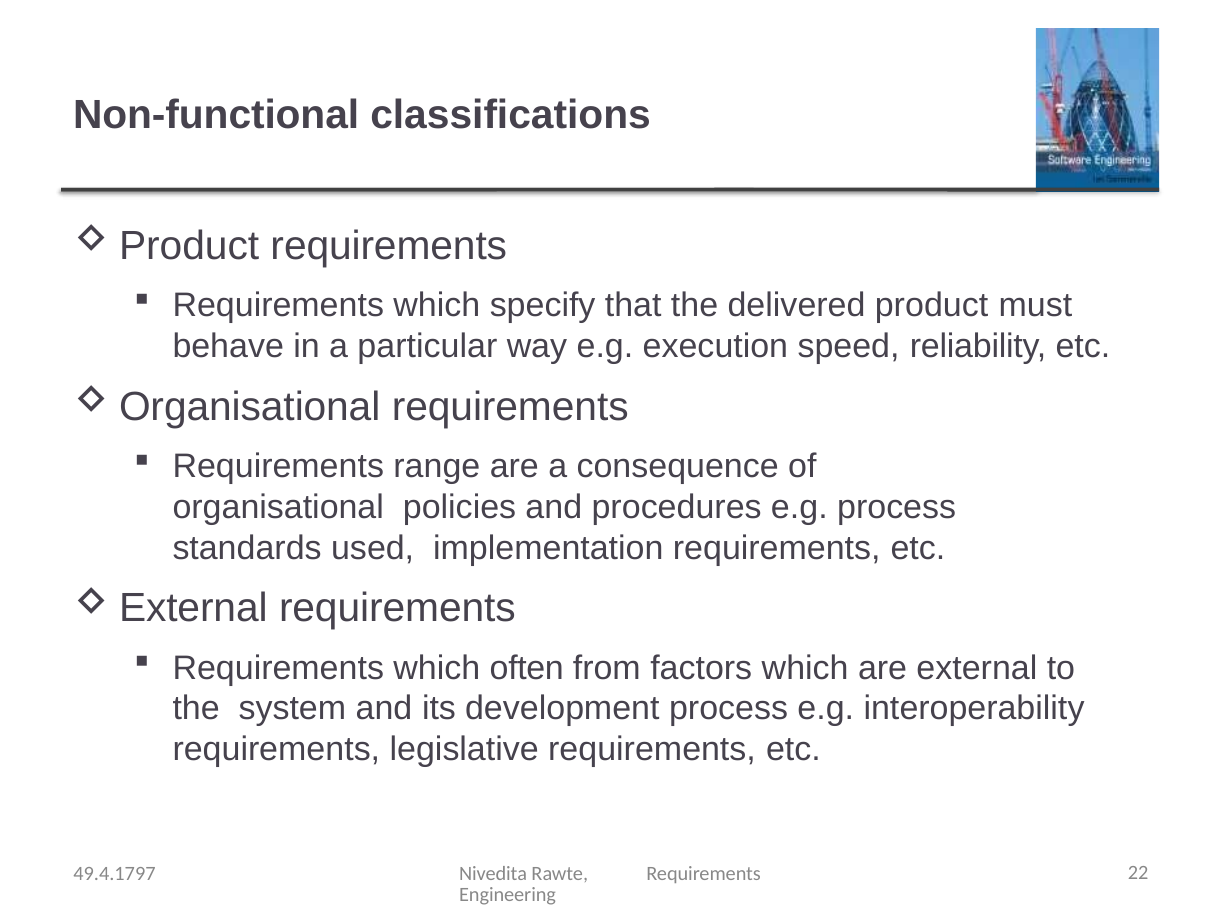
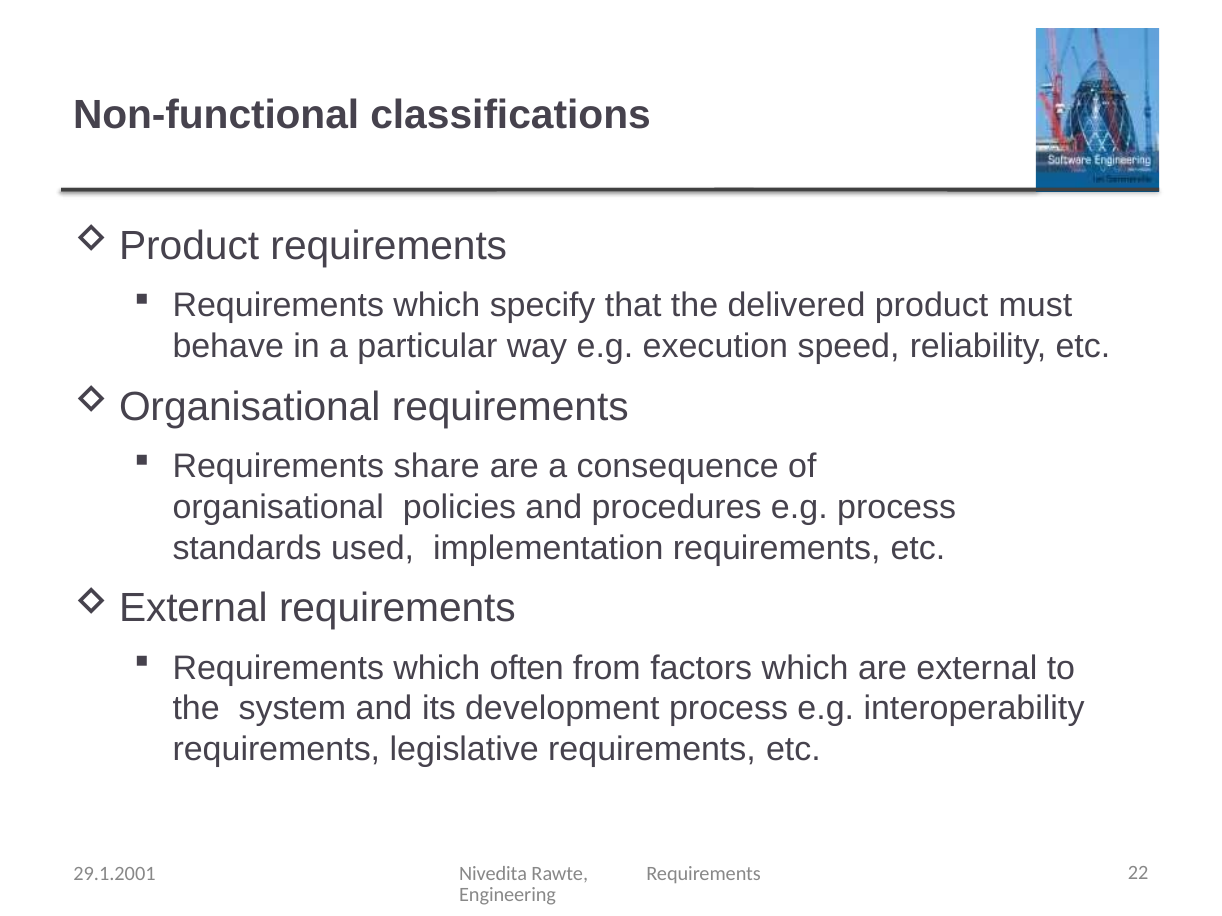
range: range -> share (437, 467)
49.4.1797: 49.4.1797 -> 29.1.2001 (114, 874)
